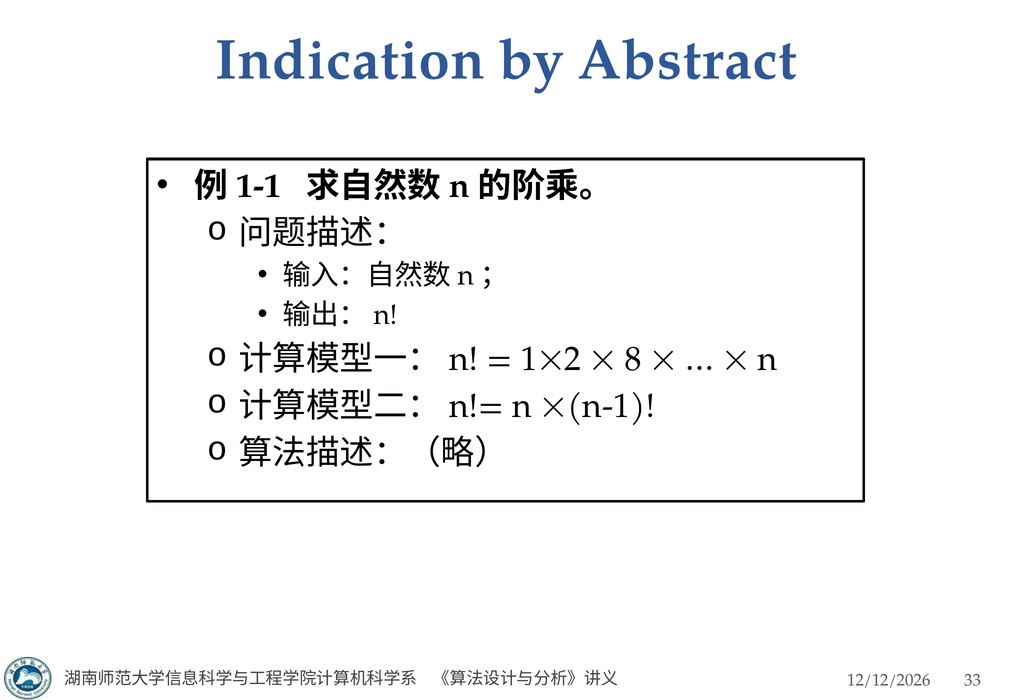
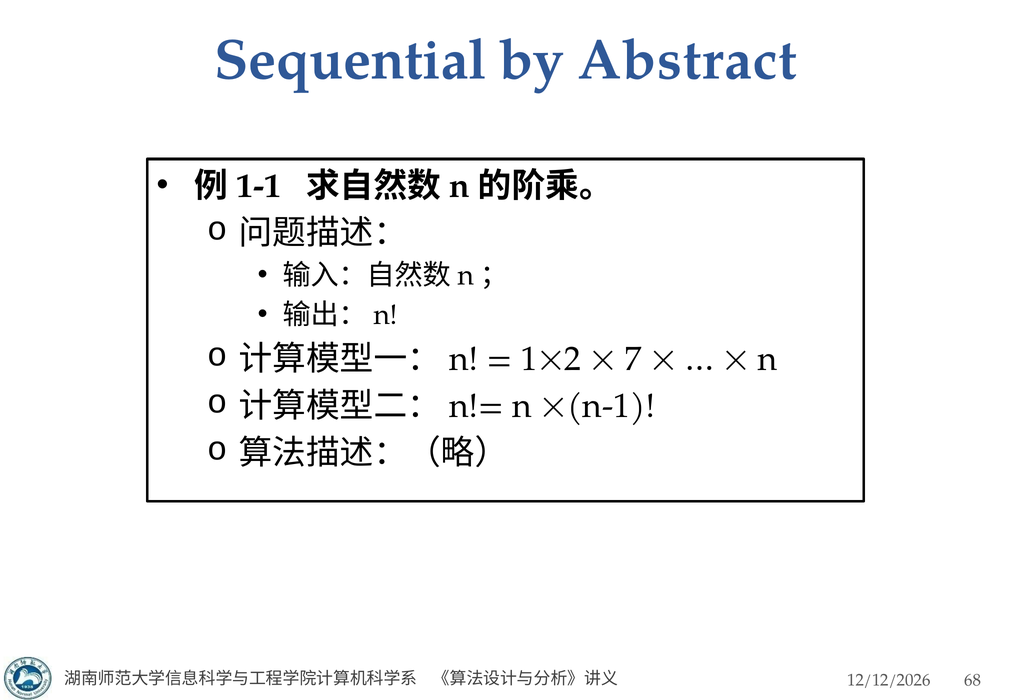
Indication: Indication -> Sequential (351, 60)
8: 8 -> 7 (633, 359)
33: 33 -> 68 (973, 680)
